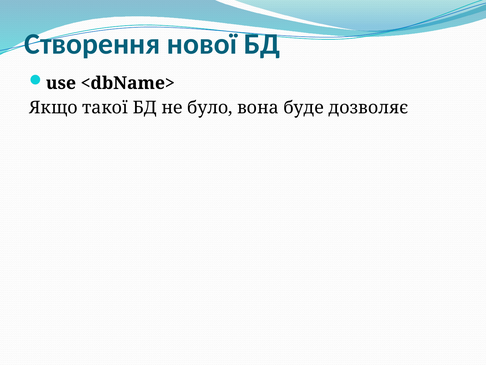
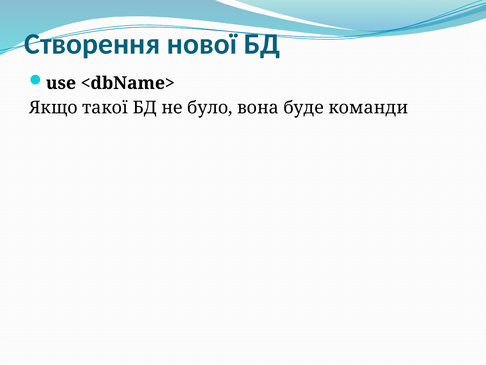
дозволяє: дозволяє -> команди (368, 108)
